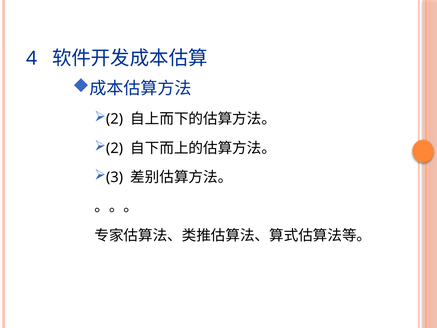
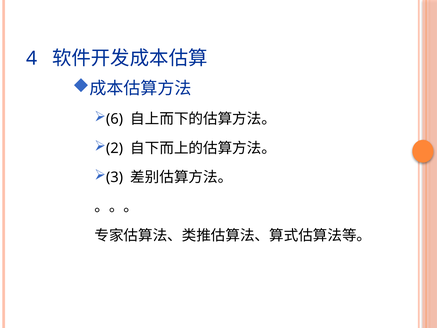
2: 2 -> 6 (115, 119)
